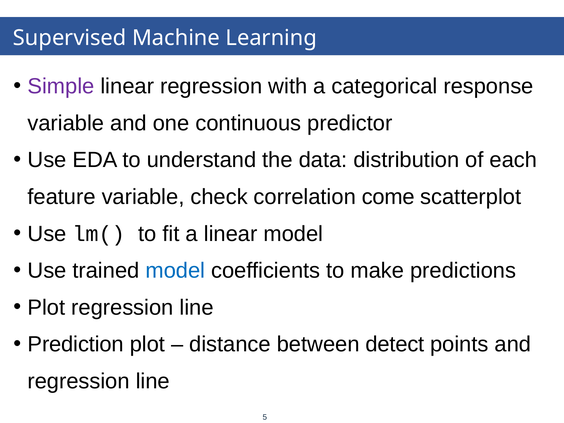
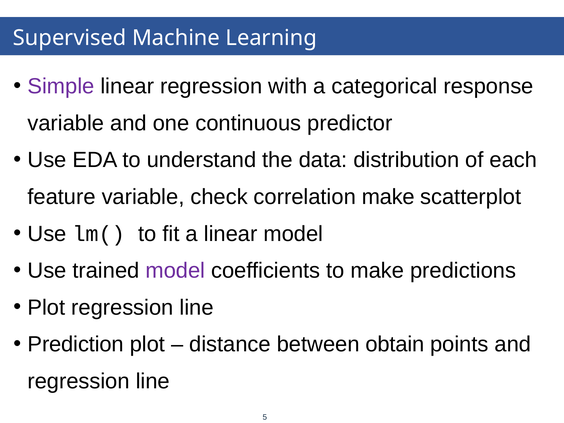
correlation come: come -> make (388, 197)
model colour: blue -> purple (175, 271)
detect: detect -> obtain (395, 344)
